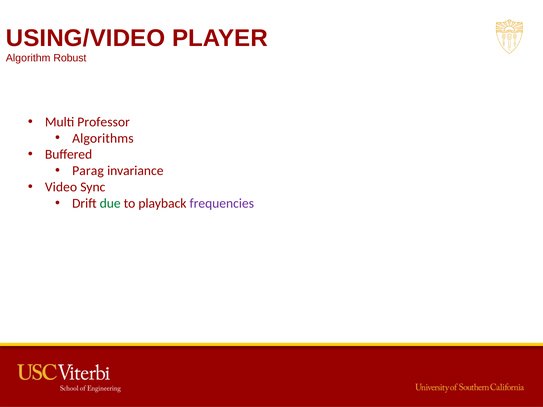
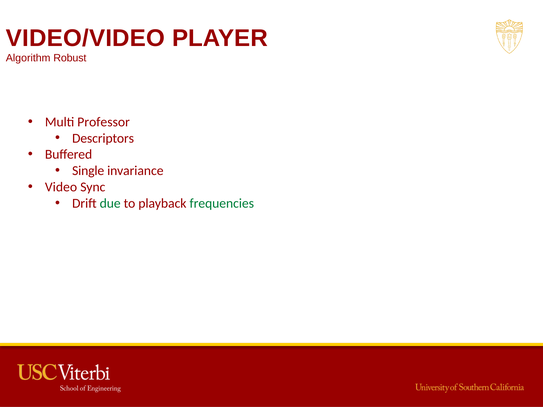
USING/VIDEO: USING/VIDEO -> VIDEO/VIDEO (85, 38)
Algorithms: Algorithms -> Descriptors (103, 138)
Parag: Parag -> Single (88, 171)
frequencies colour: purple -> green (222, 203)
